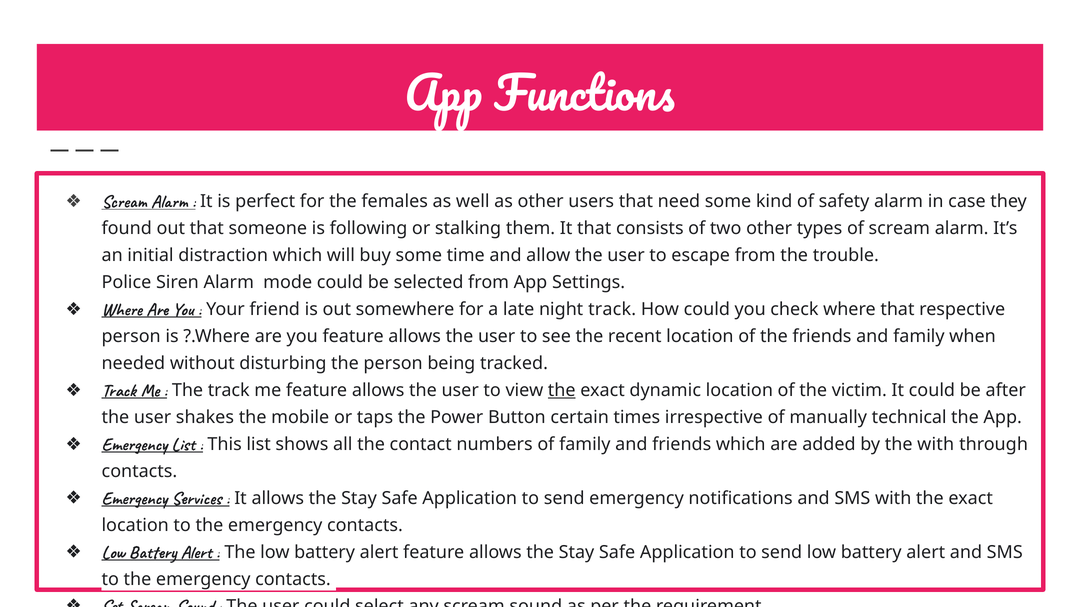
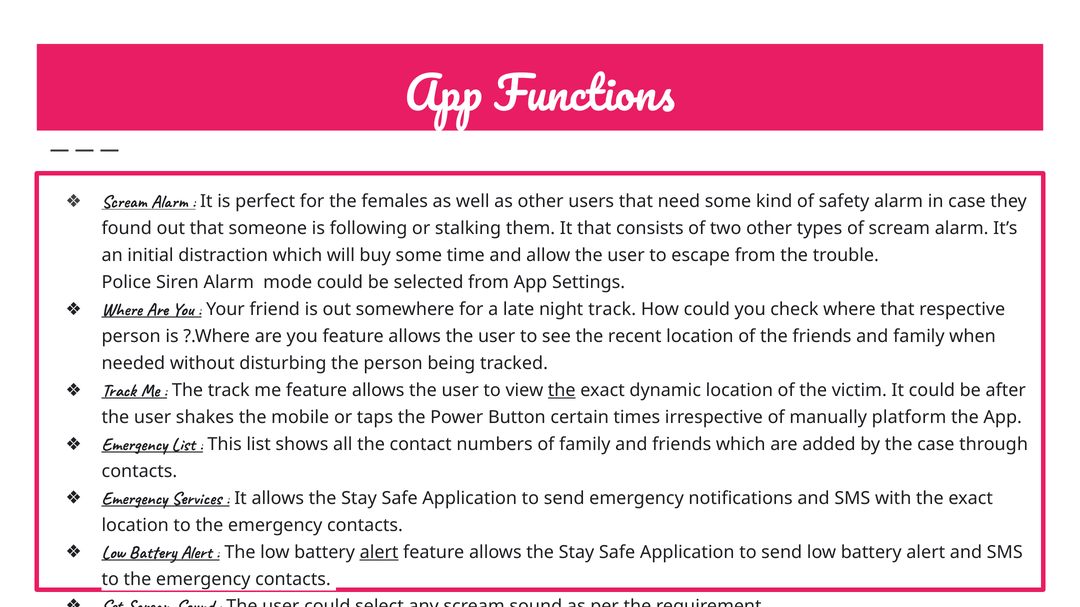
technical: technical -> platform (909, 418)
the with: with -> case (936, 445)
alert underline: none -> present (379, 553)
